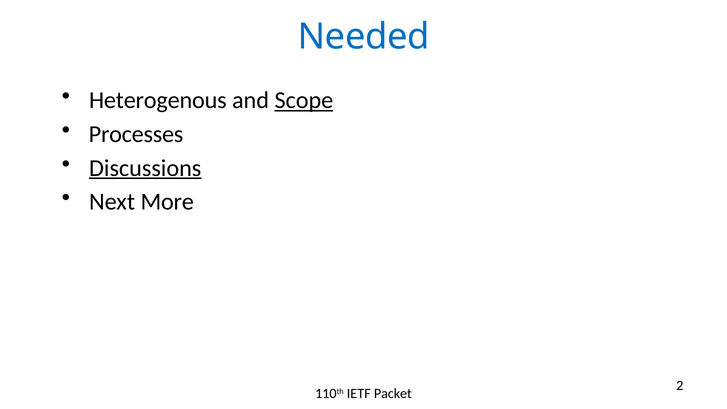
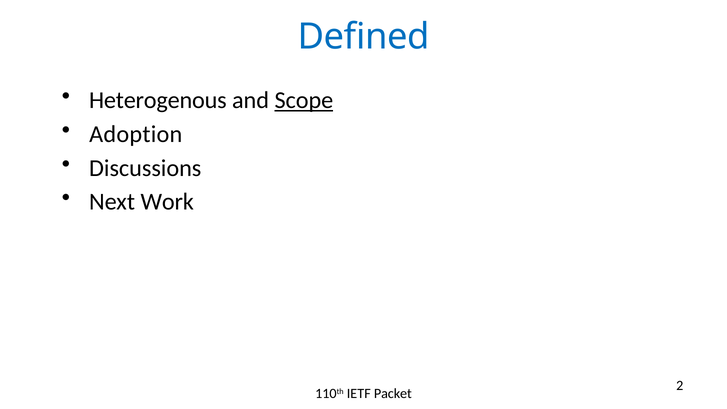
Needed: Needed -> Defined (364, 37)
Processes: Processes -> Adoption (136, 134)
Discussions underline: present -> none (145, 168)
More: More -> Work (167, 202)
